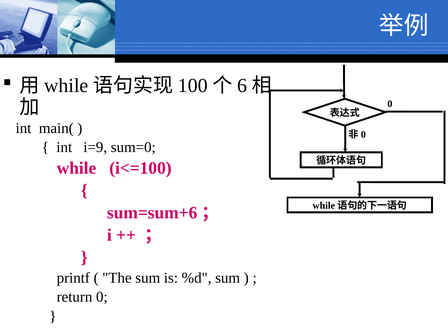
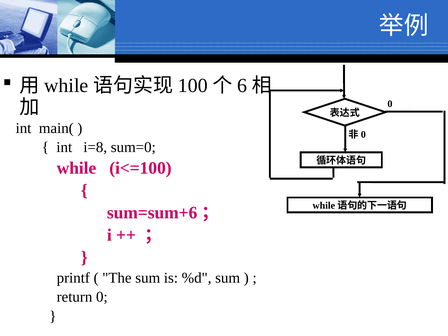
i=9: i=9 -> i=8 (95, 147)
